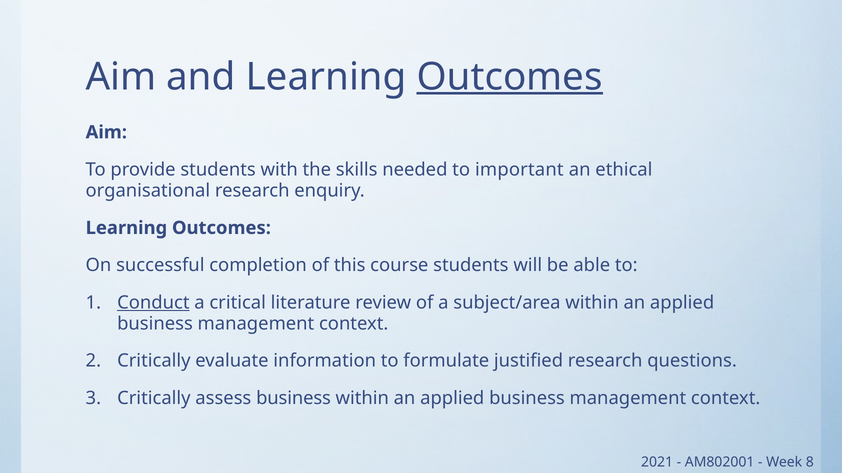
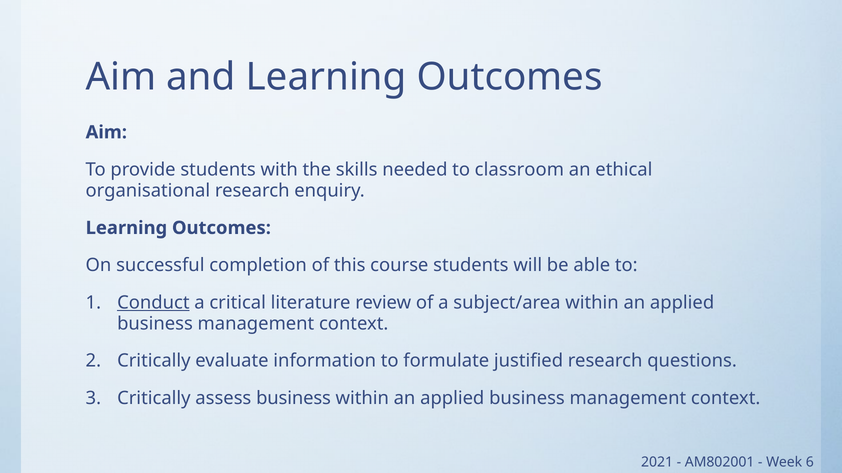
Outcomes underline: present -> none (510, 77)
important: important -> classroom (519, 170)
8: 8 -> 6 (810, 463)
